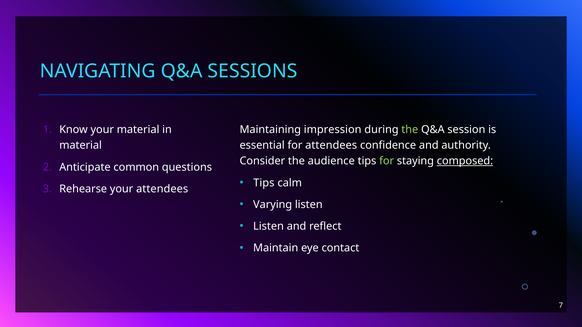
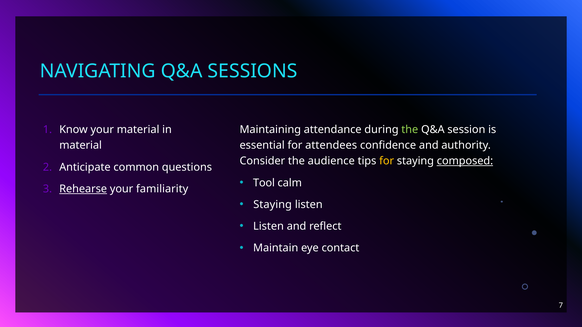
impression: impression -> attendance (333, 130)
for colour: light green -> yellow (387, 161)
Tips: Tips -> Tool (264, 183)
Rehearse underline: none -> present (83, 189)
your attendees: attendees -> familiarity (162, 189)
Varying: Varying -> Staying (273, 205)
